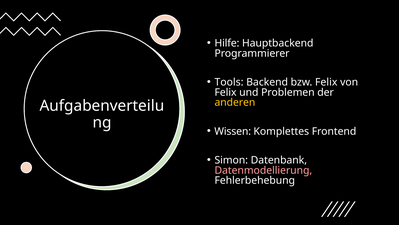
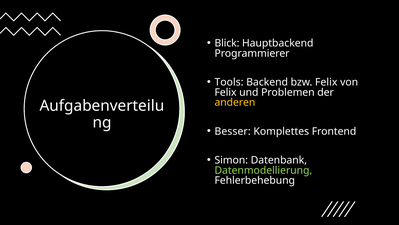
Hilfe: Hilfe -> Blick (227, 43)
Wissen: Wissen -> Besser (233, 131)
Datenmodellierung colour: pink -> light green (263, 170)
